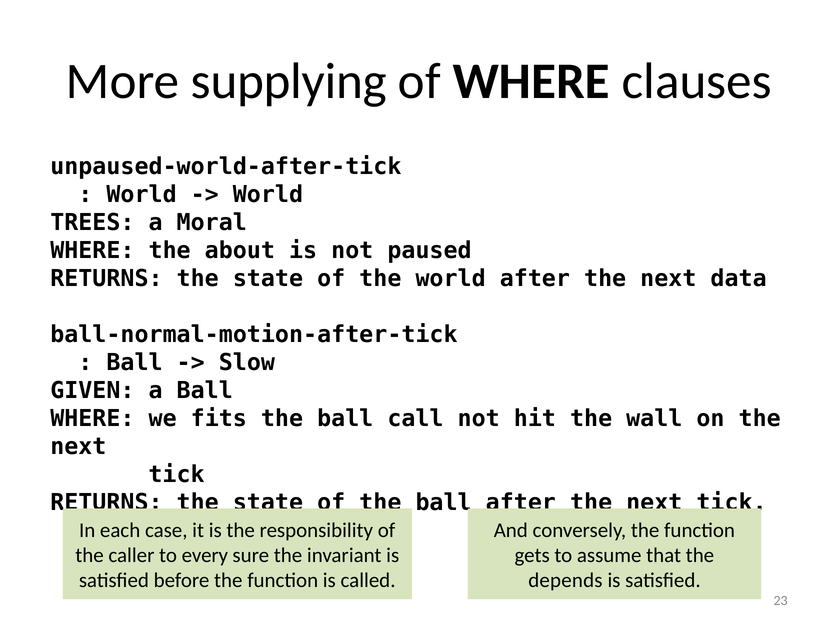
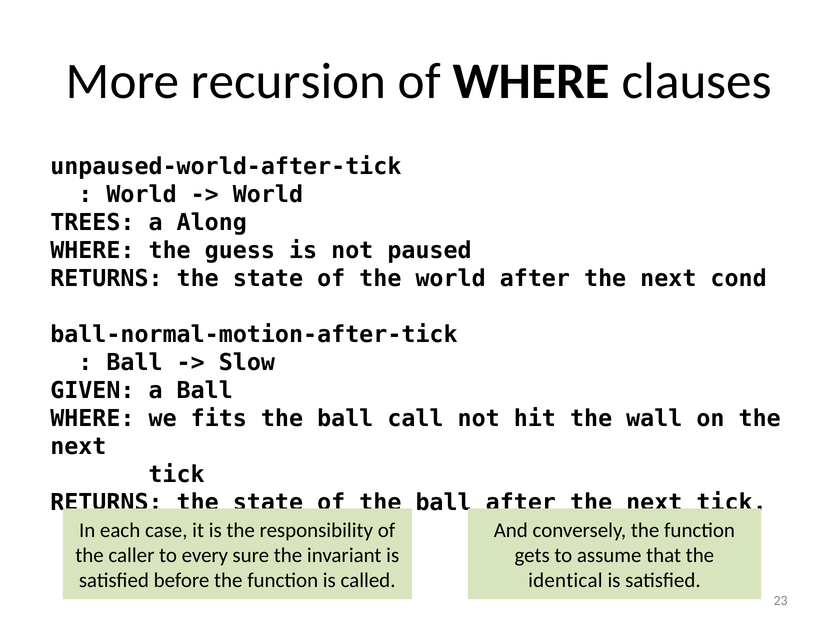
supplying: supplying -> recursion (289, 81)
Moral: Moral -> Along (212, 222)
about: about -> guess (240, 250)
data: data -> cond (739, 278)
depends: depends -> identical (565, 580)
